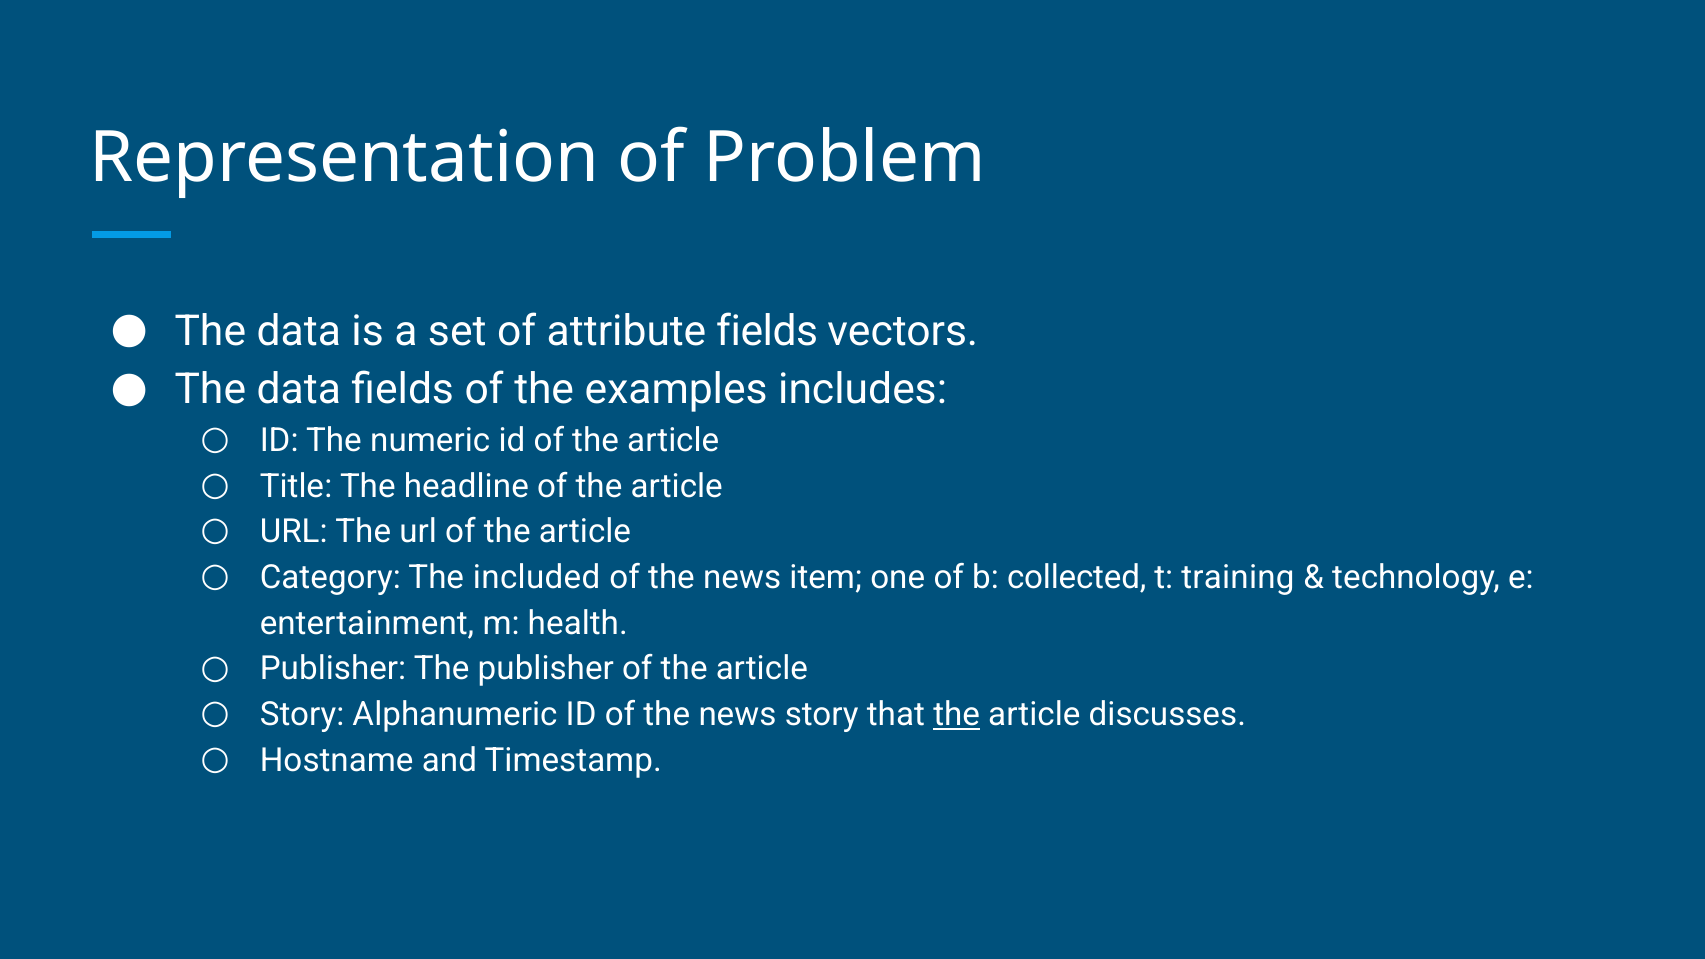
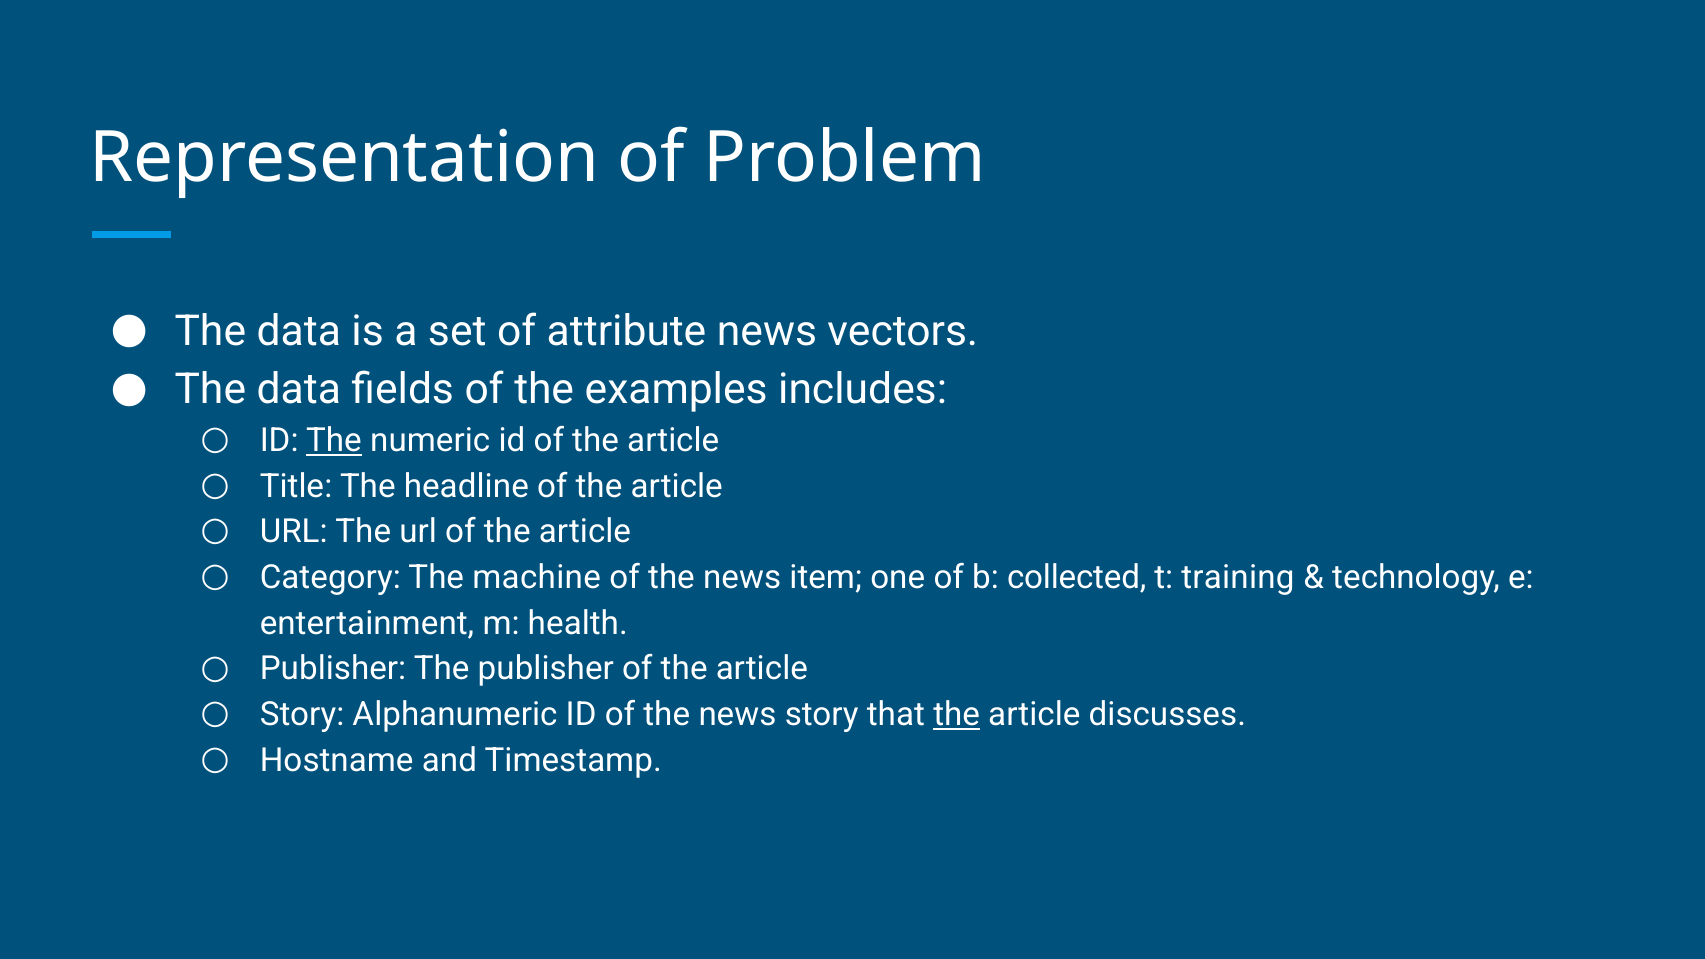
attribute fields: fields -> news (767, 331)
The underline: none -> present (334, 441)
included: included -> machine (537, 578)
